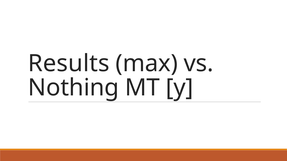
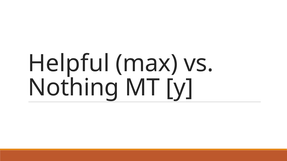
Results: Results -> Helpful (69, 64)
